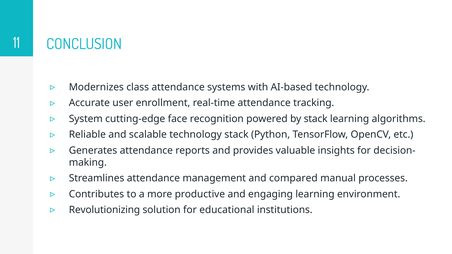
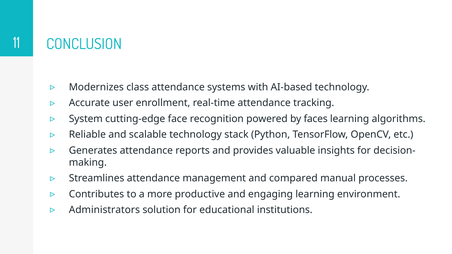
by stack: stack -> faces (316, 119)
Revolutionizing: Revolutionizing -> Administrators (104, 210)
